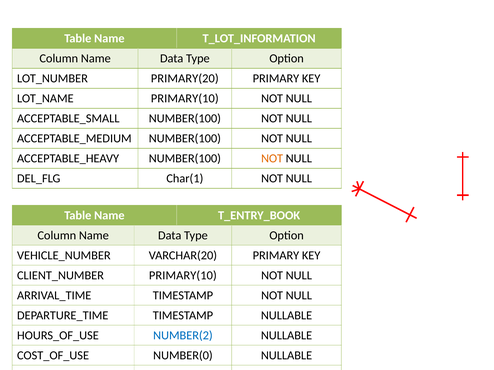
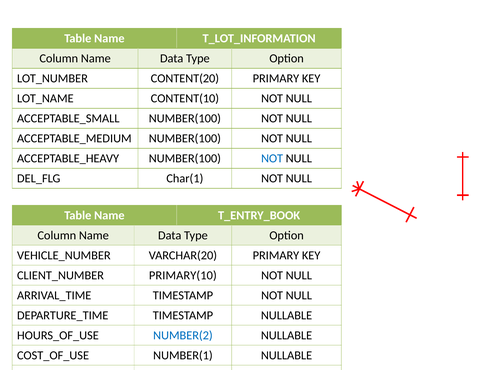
PRIMARY(20: PRIMARY(20 -> CONTENT(20 (185, 79)
PRIMARY(10: PRIMARY(10 -> CONTENT(10 (185, 99)
NOT colour: orange -> blue (272, 159)
NUMBER(0: NUMBER(0 -> NUMBER(1 (183, 356)
